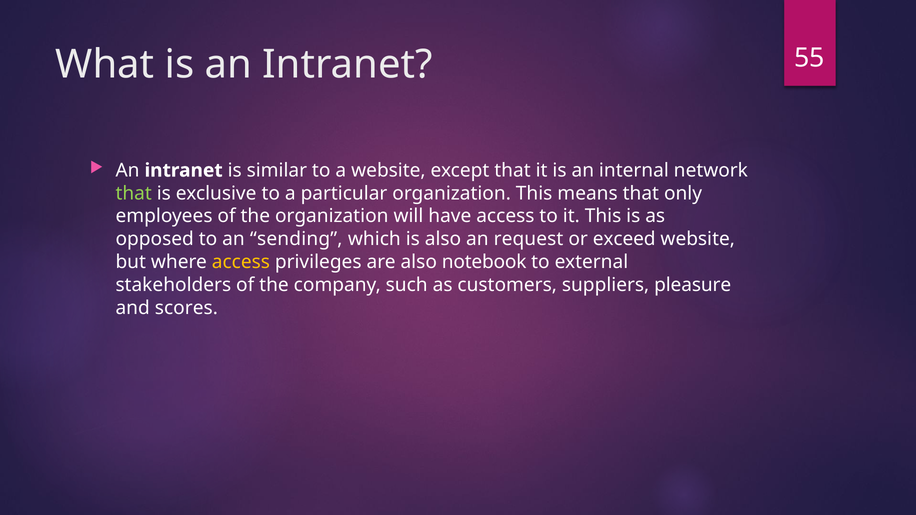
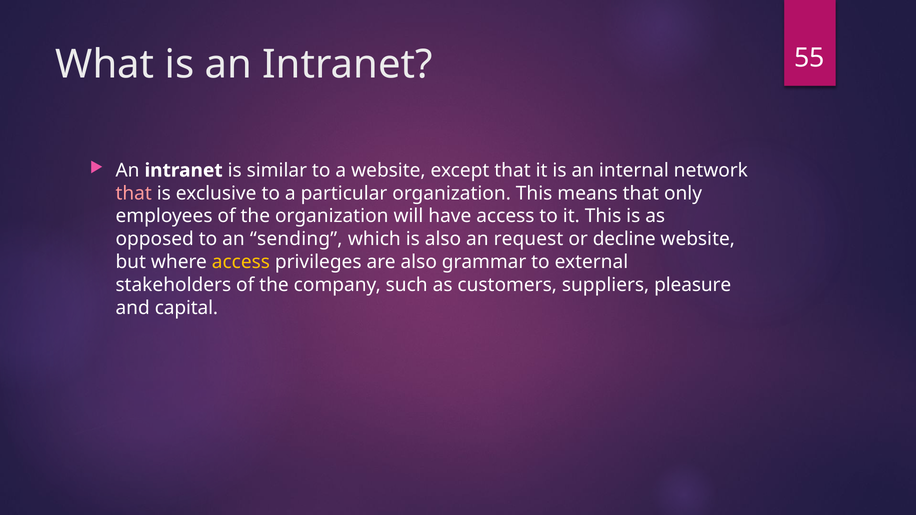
that colour: light green -> pink (134, 193)
exceed: exceed -> decline (624, 239)
notebook: notebook -> grammar (484, 262)
scores: scores -> capital (186, 308)
